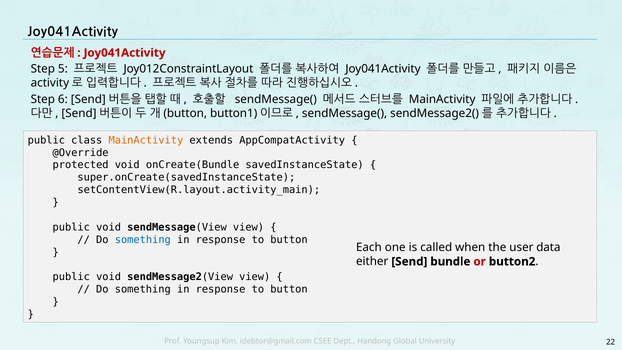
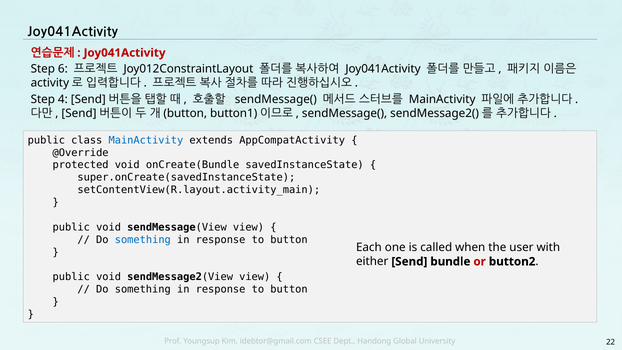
5: 5 -> 6 (63, 69)
6: 6 -> 4 (63, 99)
MainActivity colour: orange -> blue (146, 140)
data: data -> with (548, 247)
